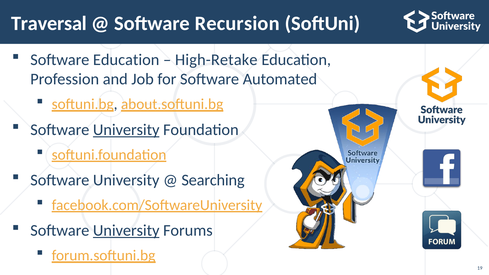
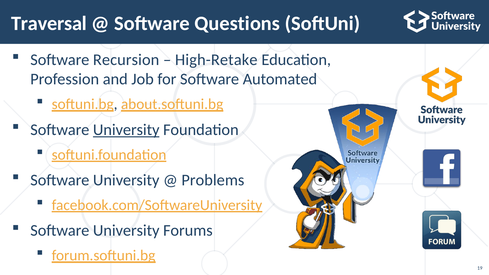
Recursion: Recursion -> Questions (237, 23)
Software Education: Education -> Recursion (126, 60)
Searching: Searching -> Problems (213, 180)
University underline: present -> none (126, 231)
